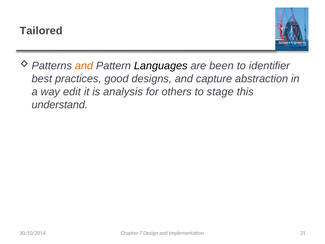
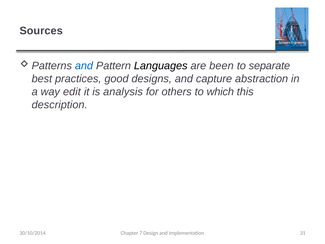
Tailored: Tailored -> Sources (41, 31)
and colour: orange -> blue (84, 66)
identifier: identifier -> separate (269, 66)
stage: stage -> which (220, 92)
understand: understand -> description (60, 105)
